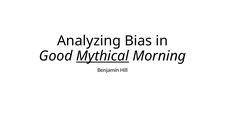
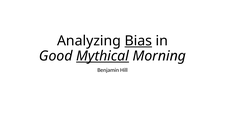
Bias underline: none -> present (138, 41)
